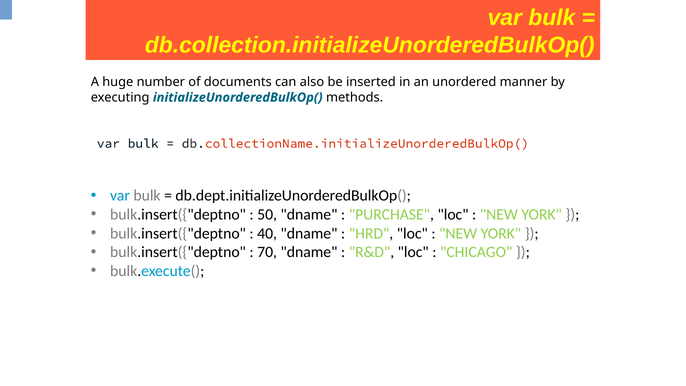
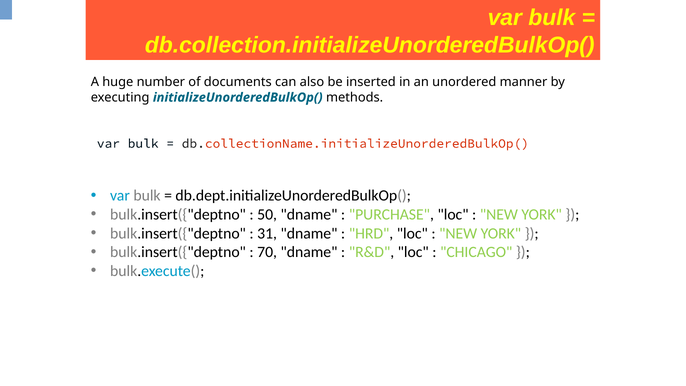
40: 40 -> 31 (267, 233)
